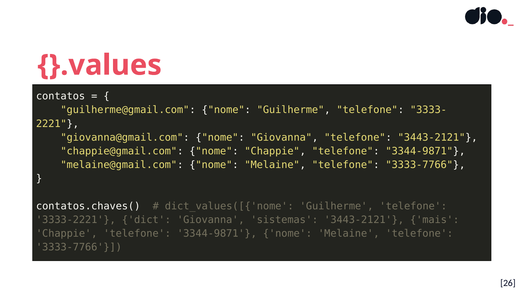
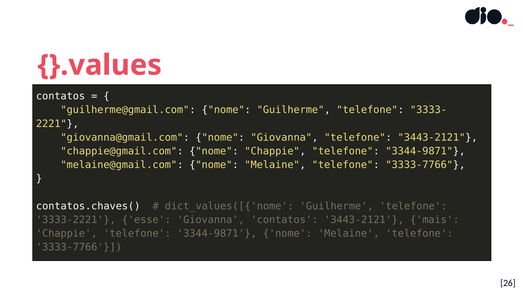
dict: dict -> esse (146, 220)
Giovanna sistemas: sistemas -> contatos (284, 220)
